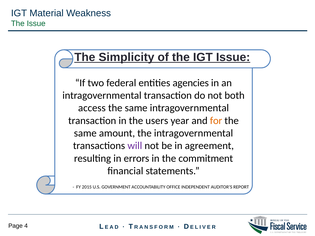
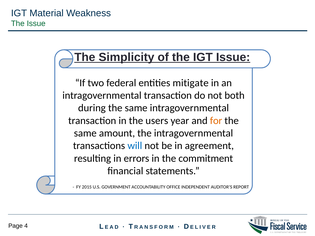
agencies: agencies -> mitigate (191, 83)
access: access -> during (92, 108)
will colour: purple -> blue (135, 146)
